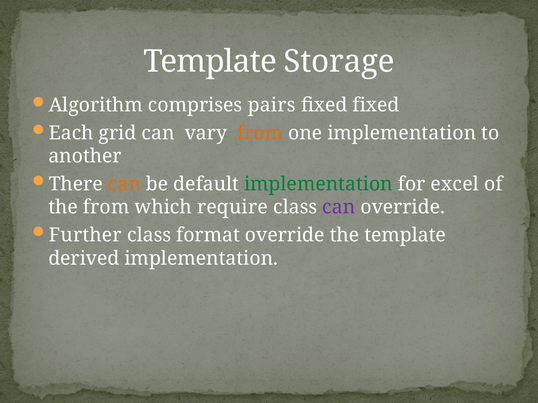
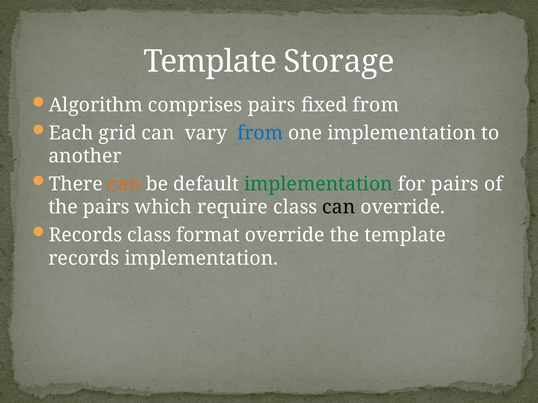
fixed fixed: fixed -> from (376, 105)
from colour: orange -> blue (260, 133)
for excel: excel -> pairs (455, 184)
the from: from -> pairs (106, 207)
can colour: purple -> black (339, 207)
Further: Further -> Records (85, 235)
derived: derived -> records (84, 259)
